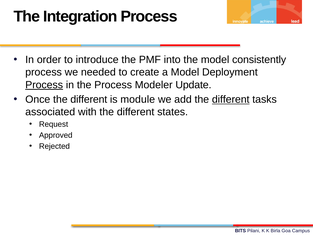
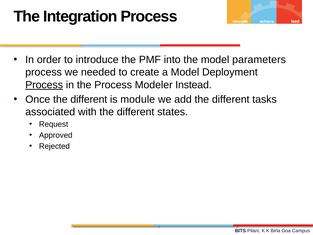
consistently: consistently -> parameters (259, 60)
Update: Update -> Instead (193, 85)
different underline: present -> none (231, 99)
